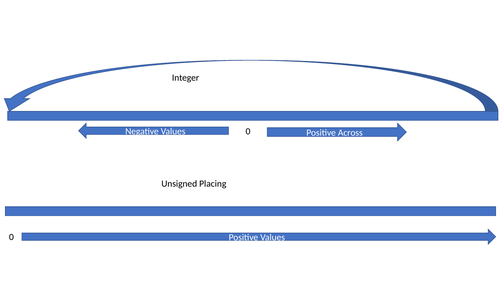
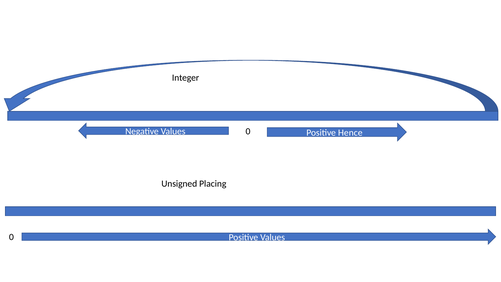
Across: Across -> Hence (350, 133)
